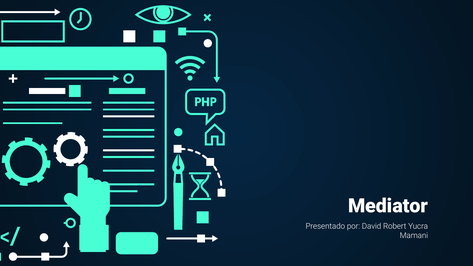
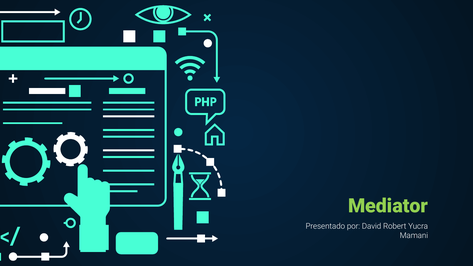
Mediator colour: white -> light green (388, 206)
